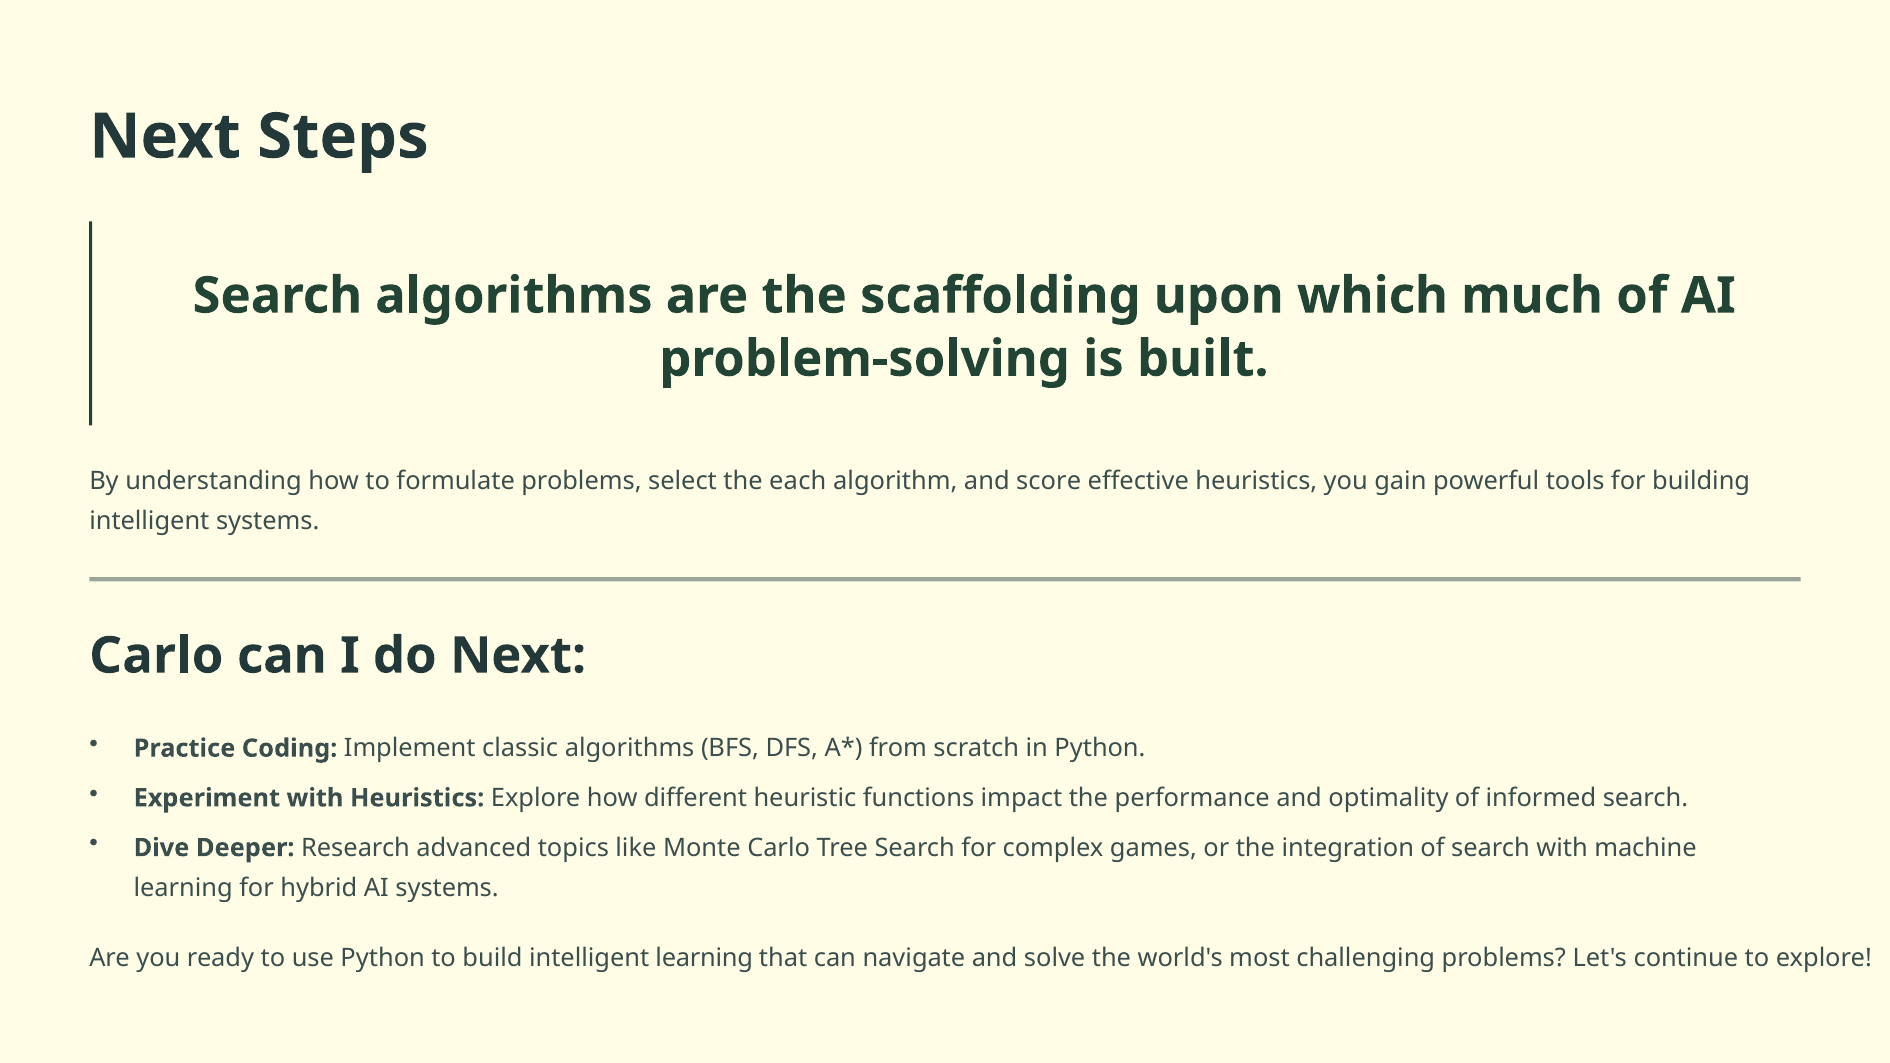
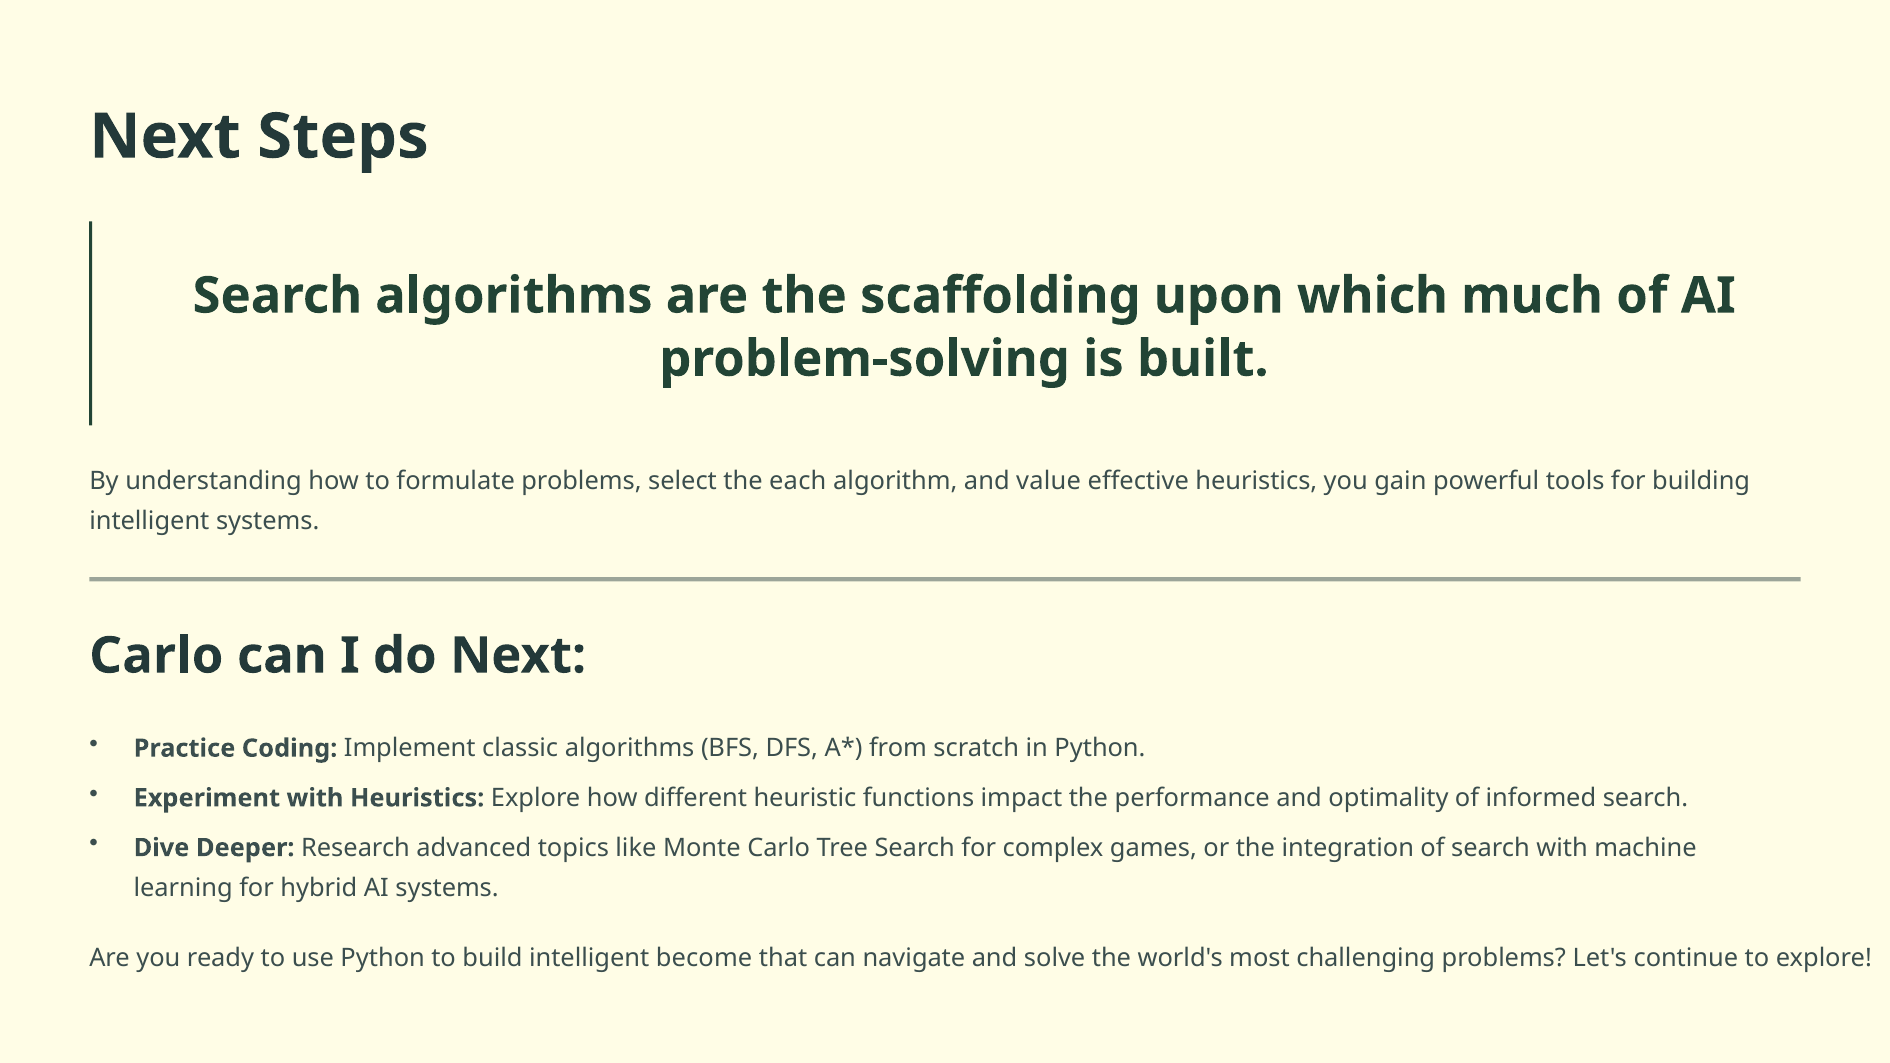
score: score -> value (1049, 481)
intelligent learning: learning -> become (704, 958)
